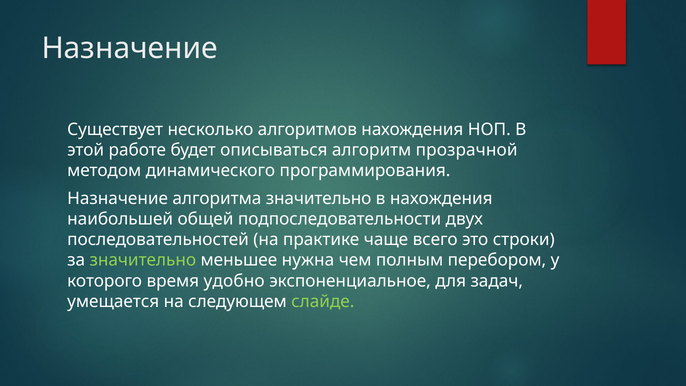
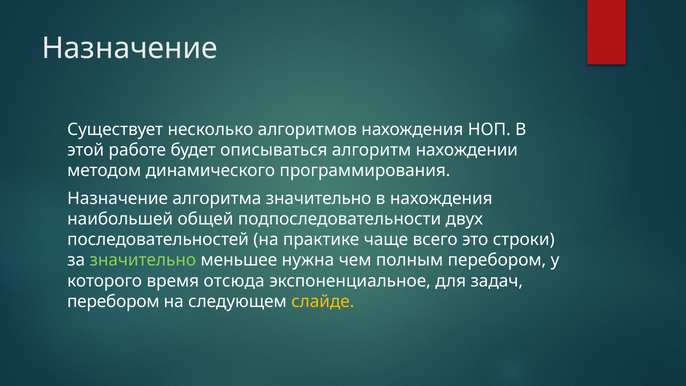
прозрачной: прозрачной -> нахождении (467, 150)
удобно: удобно -> отсюда (234, 281)
умещается: умещается -> перебором (113, 301)
слайде colour: light green -> yellow (323, 301)
